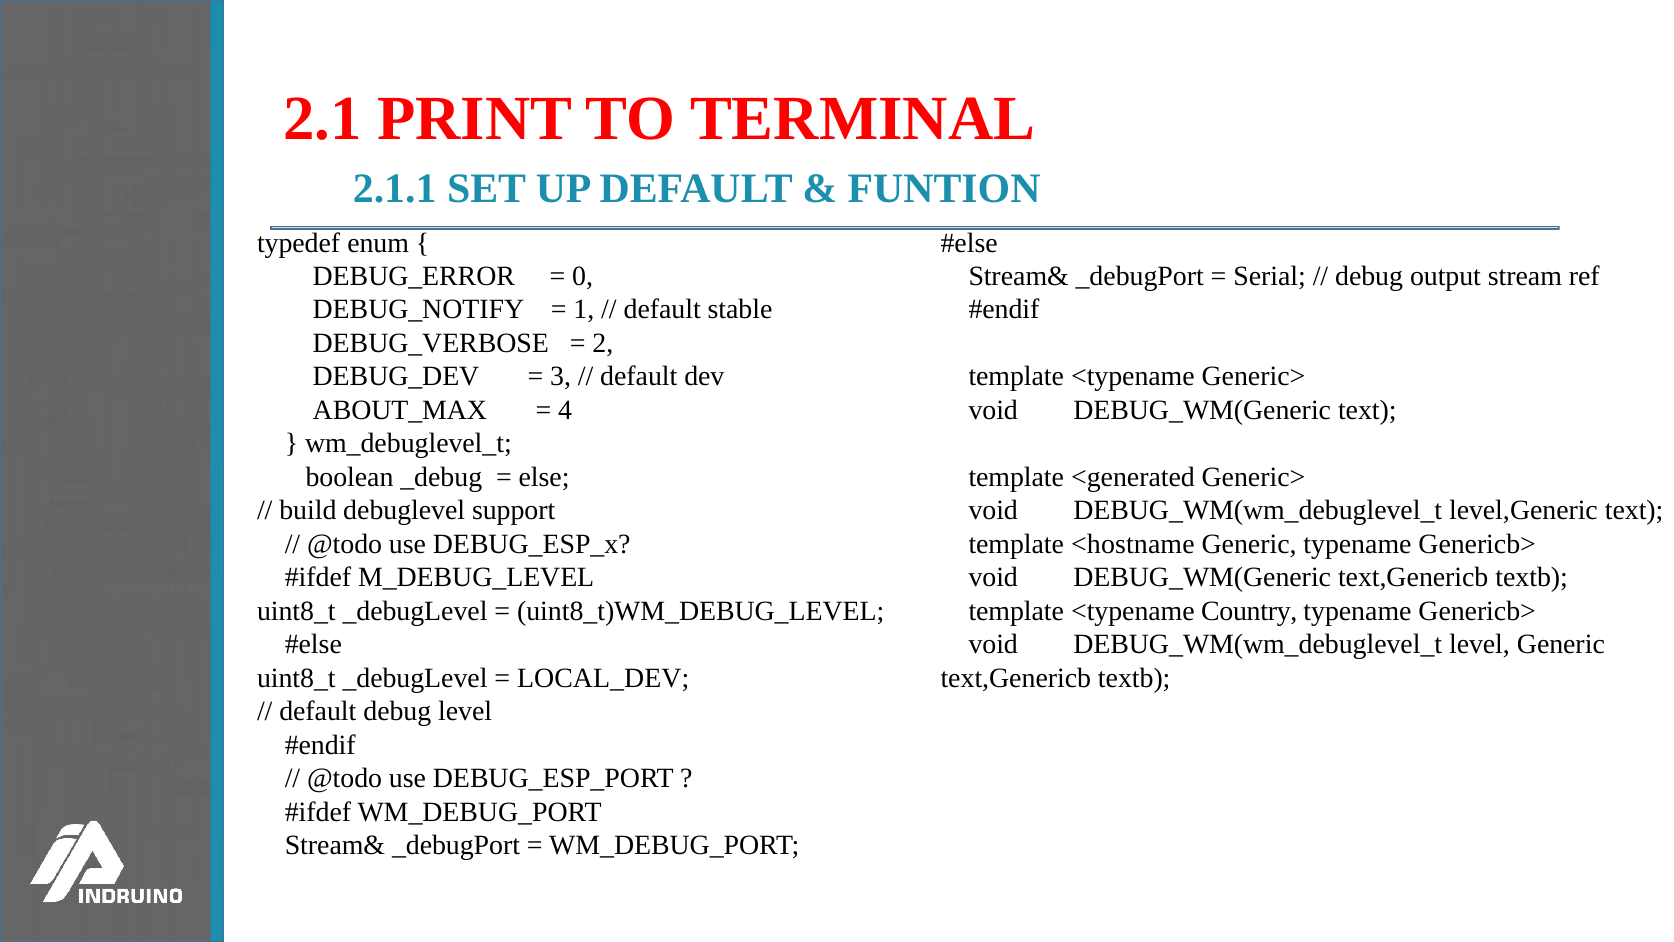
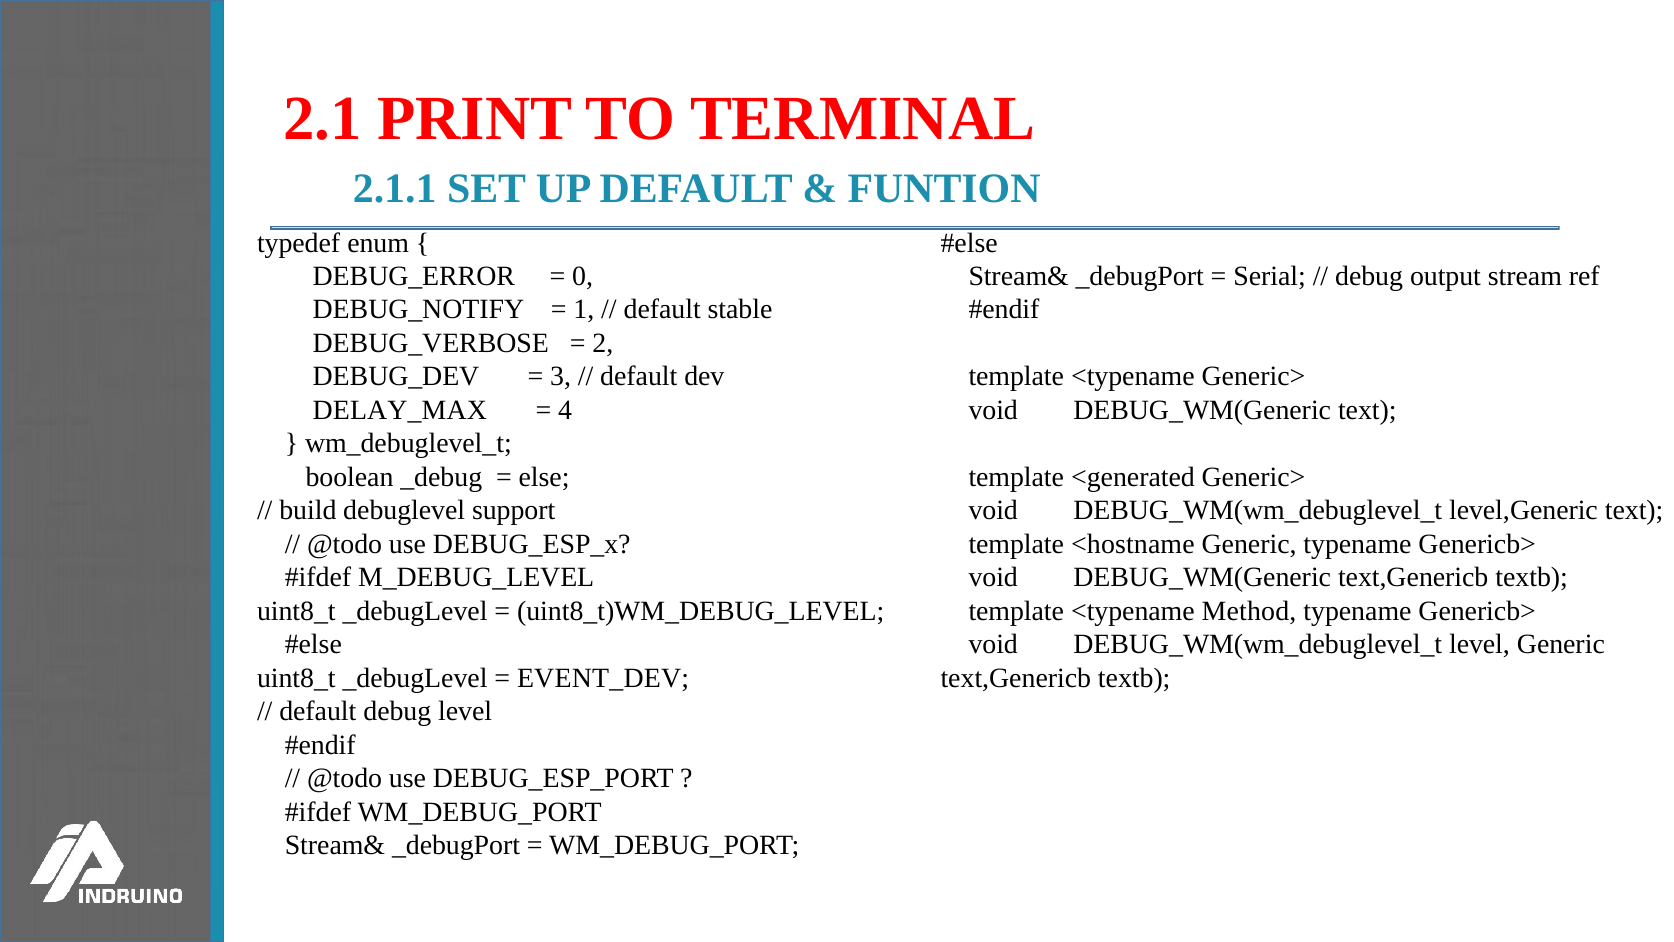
ABOUT_MAX: ABOUT_MAX -> DELAY_MAX (400, 410)
Country: Country -> Method (1249, 611)
LOCAL_DEV: LOCAL_DEV -> EVENT_DEV (603, 678)
